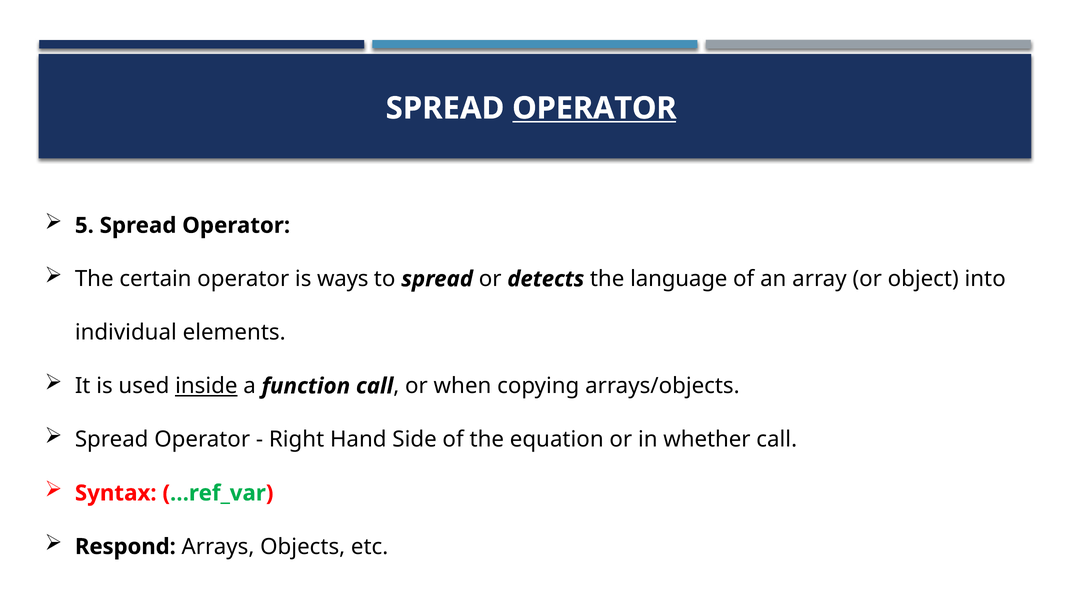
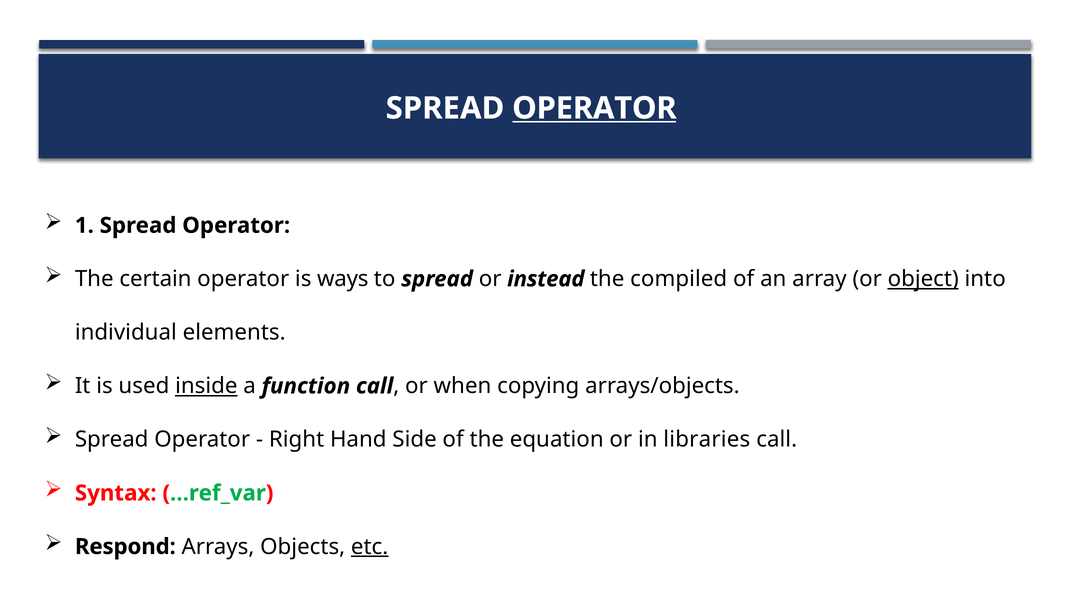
5: 5 -> 1 (84, 225)
detects: detects -> instead (546, 279)
language: language -> compiled (679, 279)
object underline: none -> present (923, 279)
whether: whether -> libraries (707, 440)
etc underline: none -> present (370, 547)
